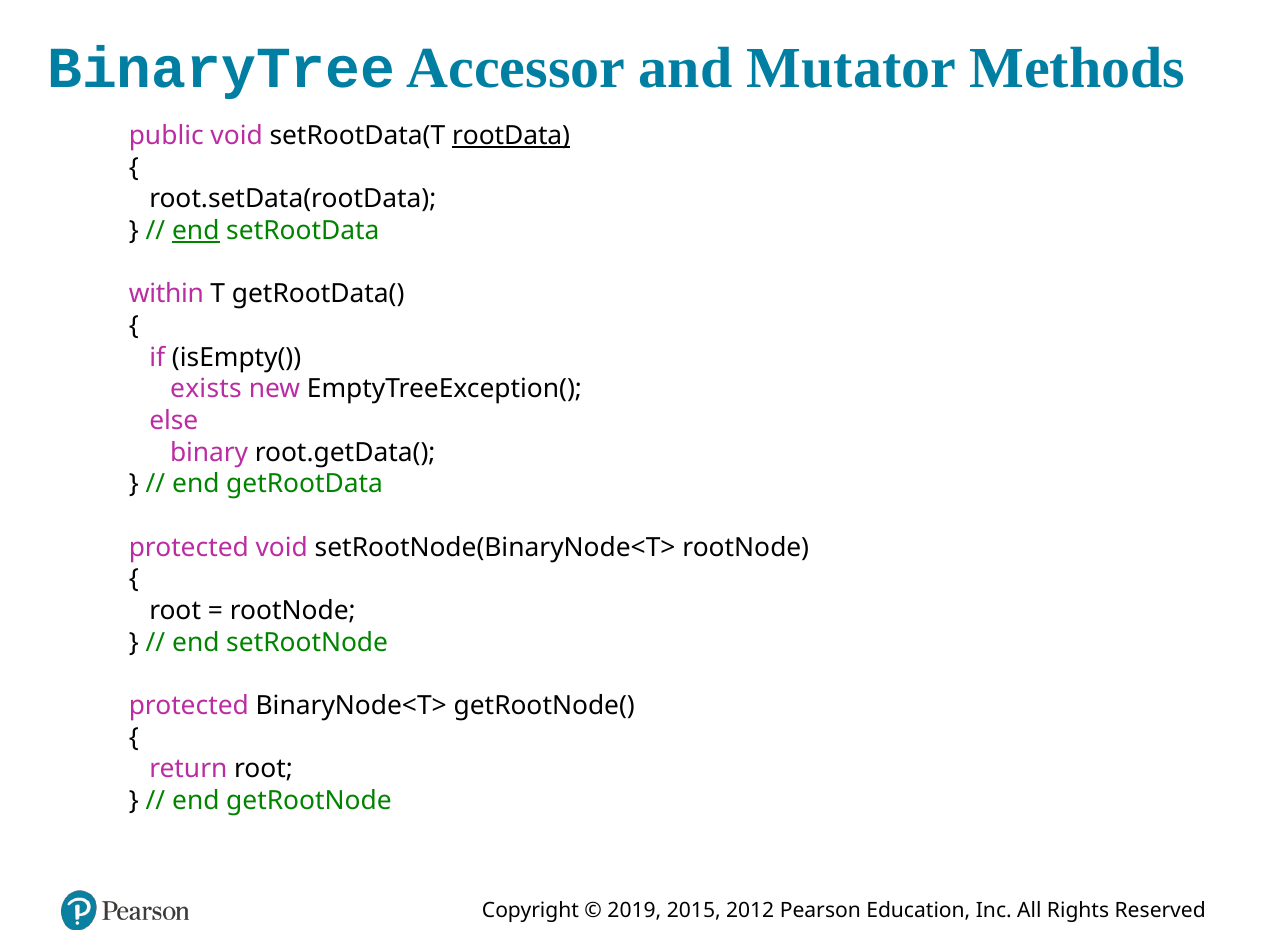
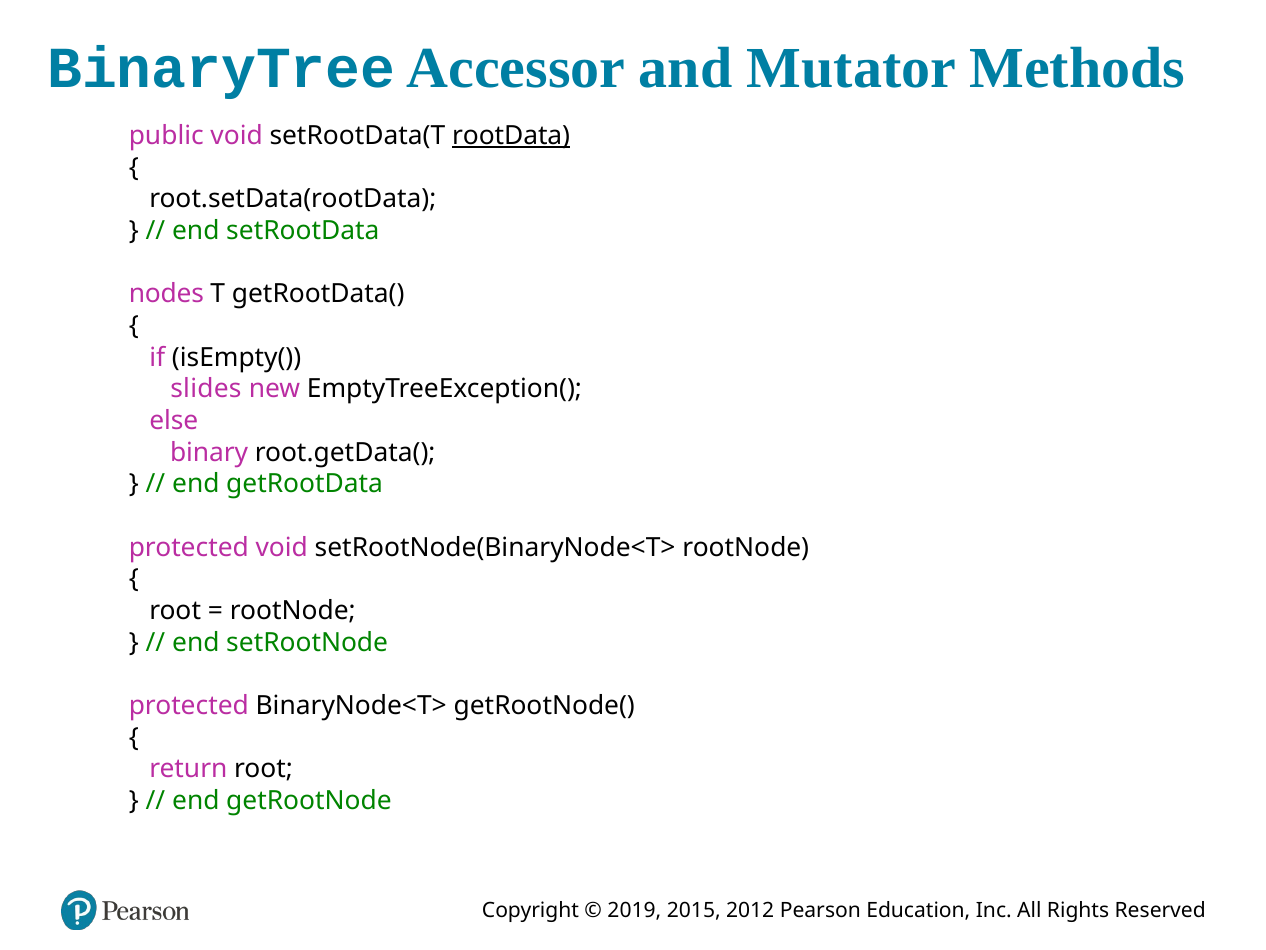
end underline: present -> none (196, 231)
within: within -> nodes (166, 294)
exists: exists -> slides (206, 389)
